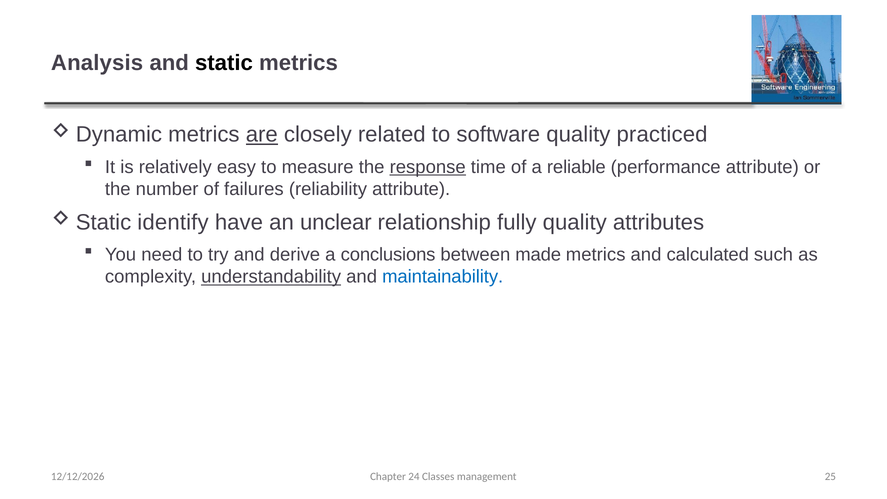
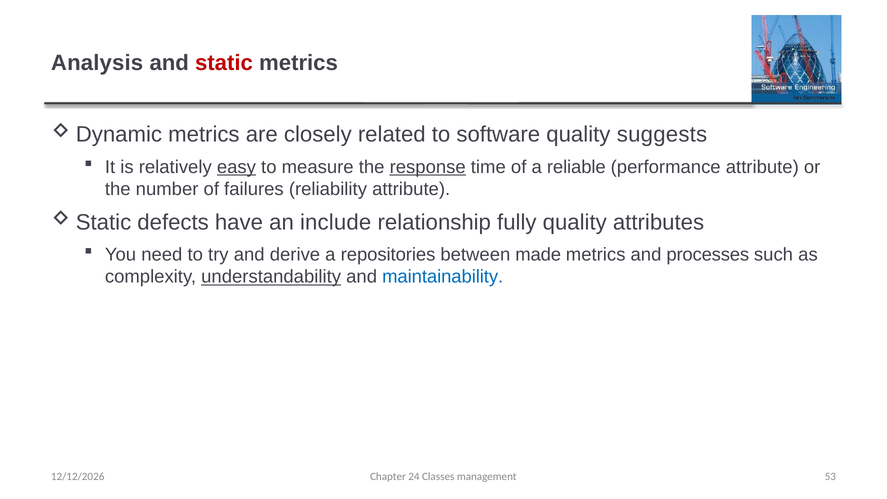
static colour: black -> red (224, 63)
are underline: present -> none (262, 135)
practiced: practiced -> suggests (662, 135)
easy underline: none -> present (236, 167)
identify: identify -> defects (173, 222)
unclear: unclear -> include (336, 222)
conclusions: conclusions -> repositories (388, 255)
calculated: calculated -> processes (708, 255)
25: 25 -> 53 (830, 476)
